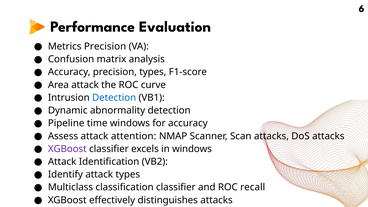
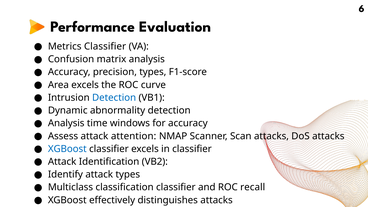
Metrics Precision: Precision -> Classifier (105, 46)
Area attack: attack -> excels (85, 85)
Pipeline: Pipeline -> Analysis (66, 123)
XGBoost colour: purple -> blue (67, 149)
in windows: windows -> classifier (192, 149)
